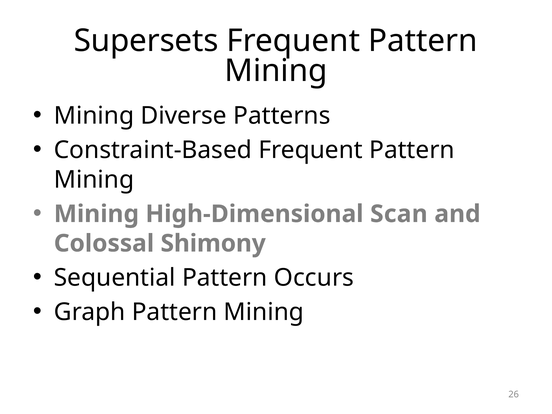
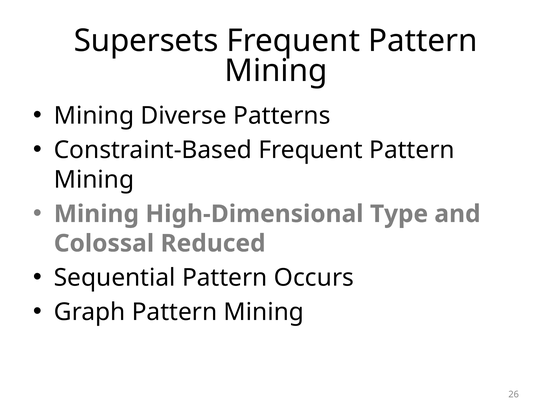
Scan: Scan -> Type (399, 214)
Shimony: Shimony -> Reduced (213, 243)
